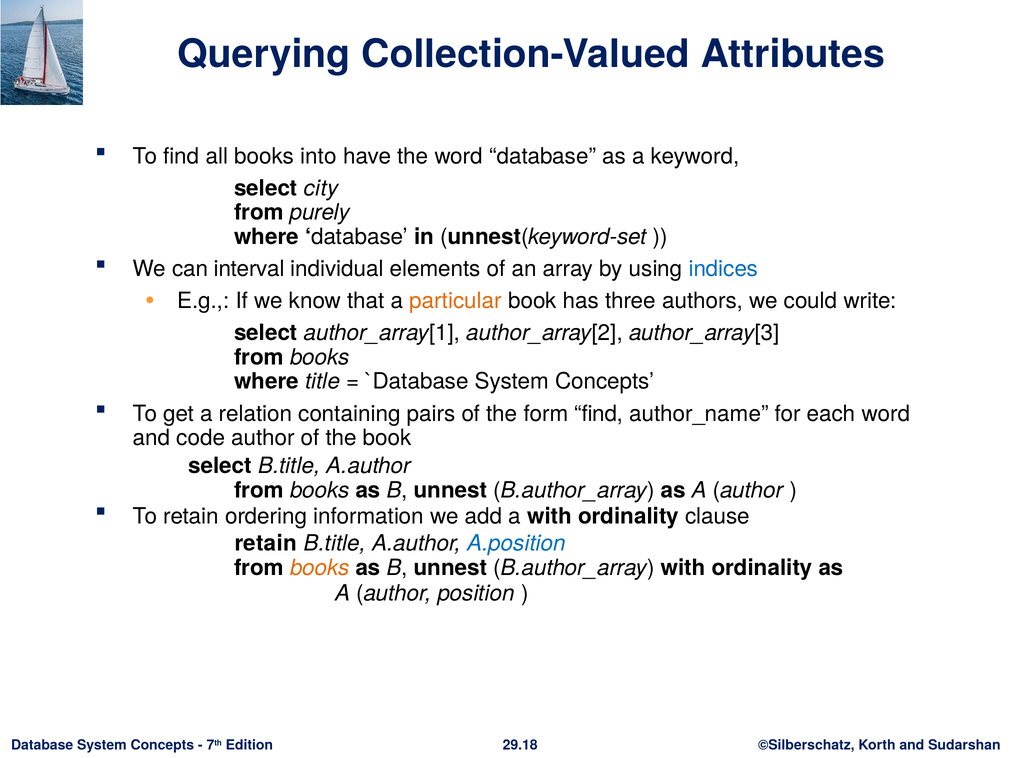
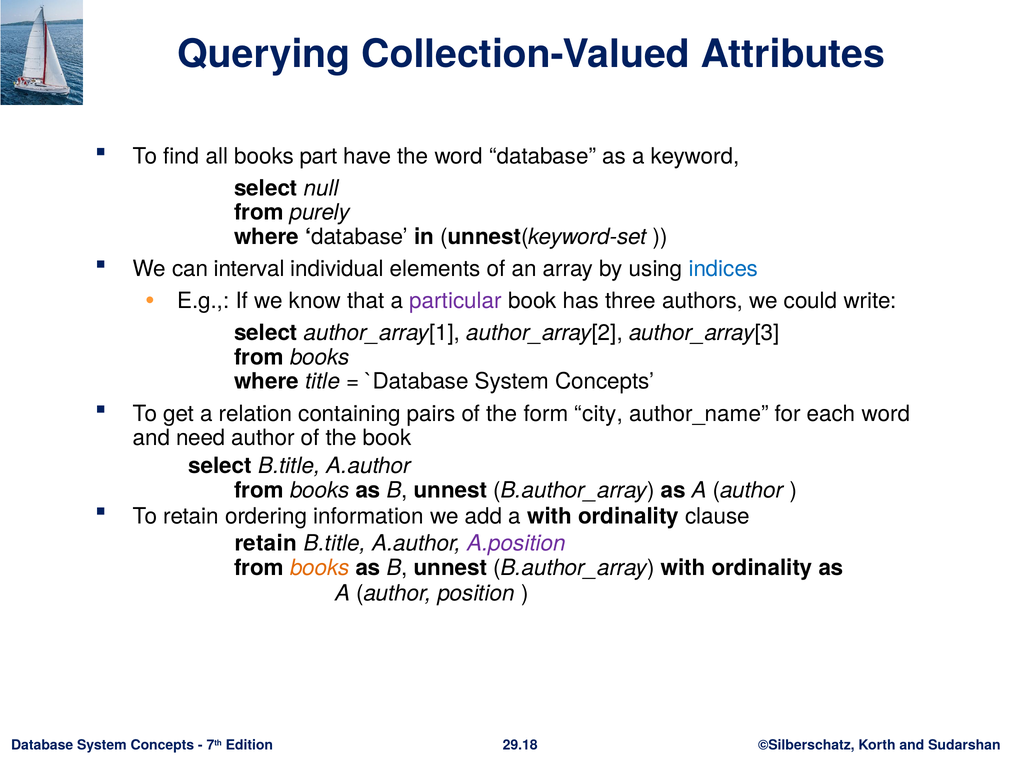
into: into -> part (319, 156)
city: city -> null (321, 188)
particular colour: orange -> purple (456, 301)
form find: find -> city (599, 414)
code: code -> need (201, 438)
A.position colour: blue -> purple (516, 543)
